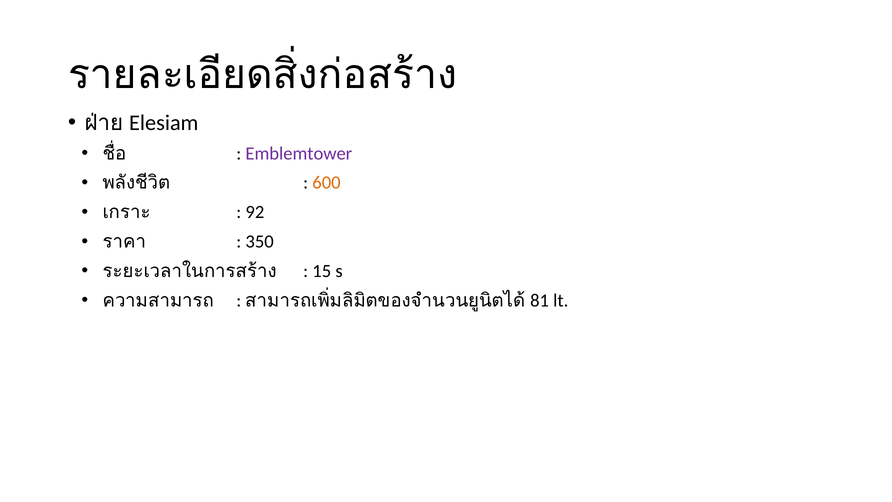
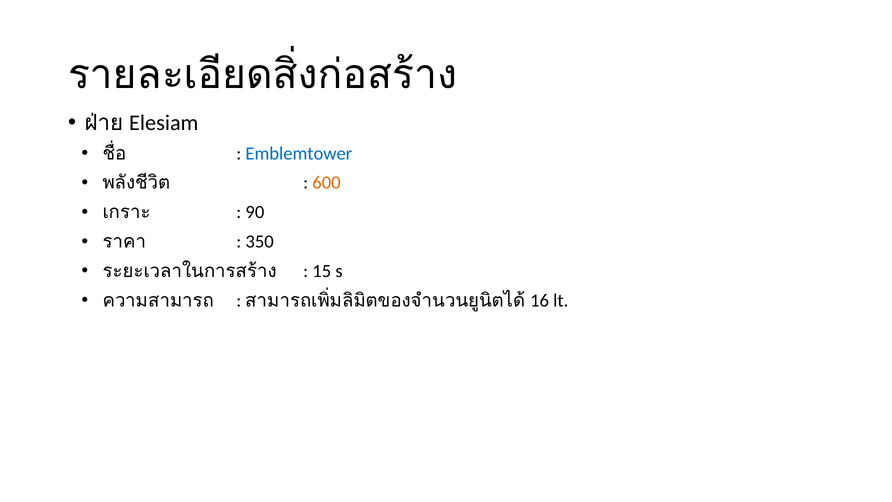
Emblemtower colour: purple -> blue (299, 153)
92: 92 -> 90 (255, 212)
81: 81 -> 16 (540, 300)
